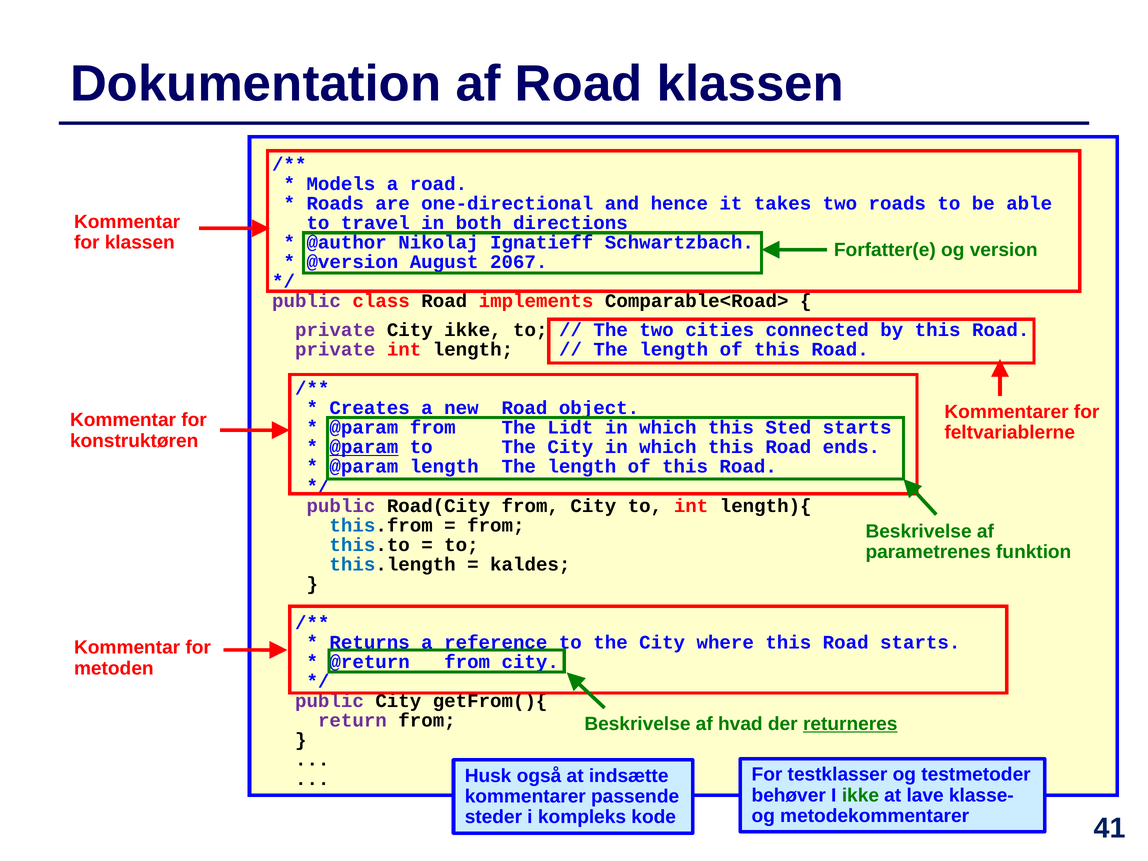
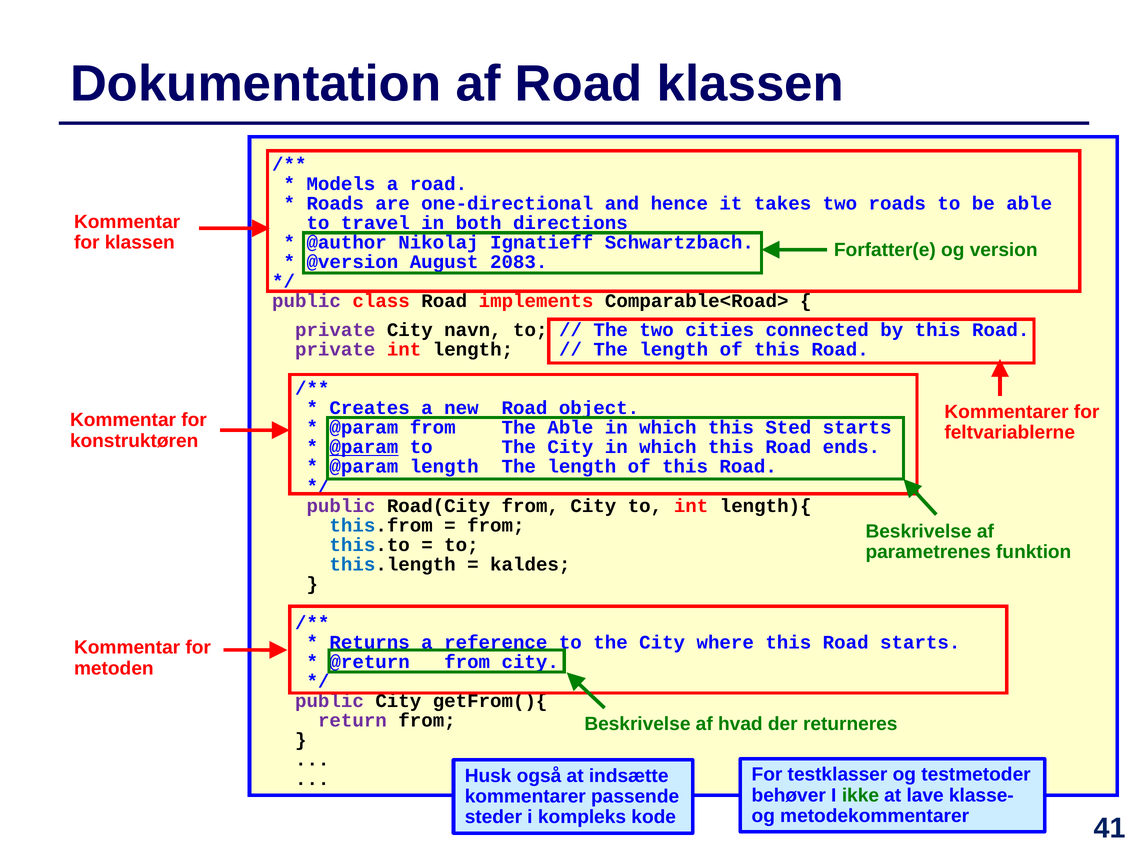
2067: 2067 -> 2083 (519, 262)
City ikke: ikke -> navn (473, 330)
The Lidt: Lidt -> Able (570, 428)
returneres underline: present -> none (850, 724)
